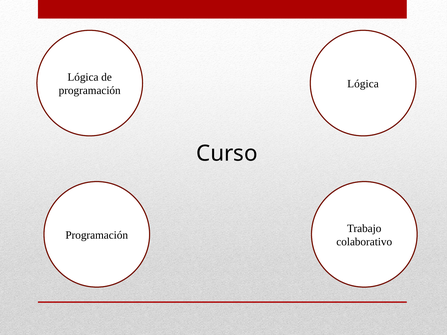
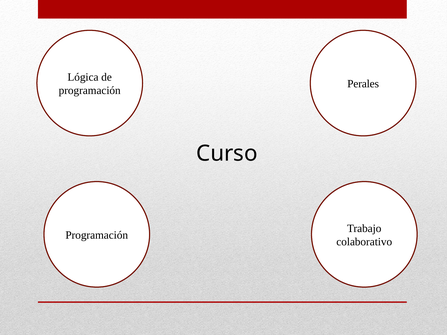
Lógica: Lógica -> Perales (363, 84)
